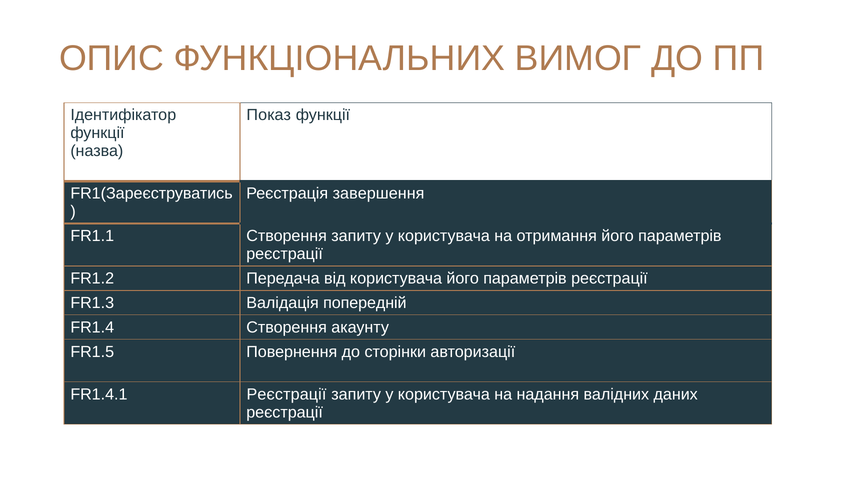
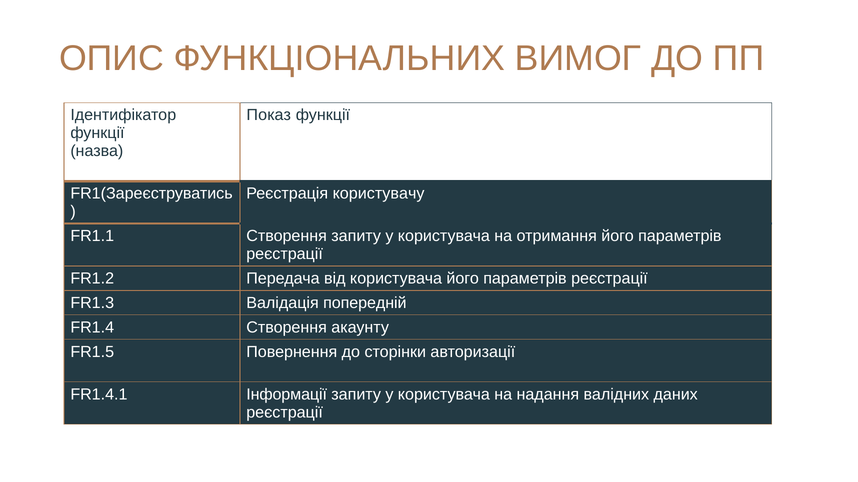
завершення: завершення -> користувачу (379, 194)
FR1.4.1 Реєстрації: Реєстрації -> Інформації (287, 395)
